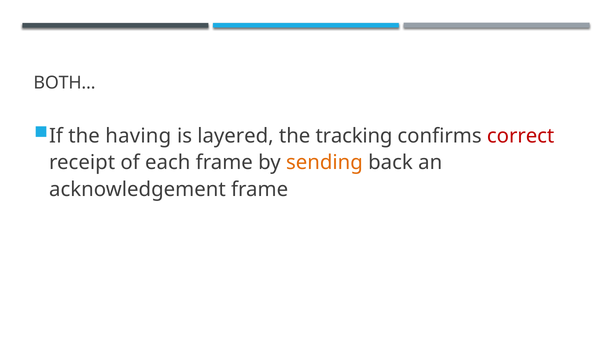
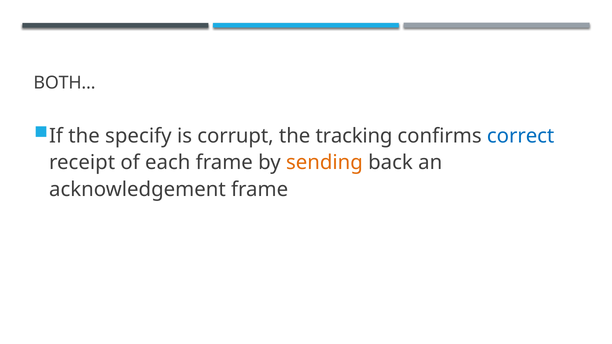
having: having -> specify (138, 136)
layered: layered -> corrupt (236, 136)
correct colour: red -> blue (521, 136)
